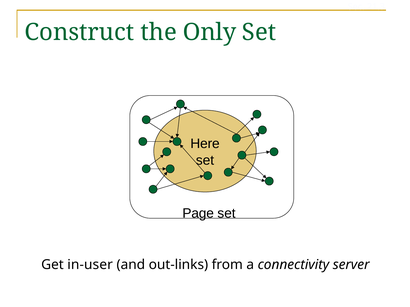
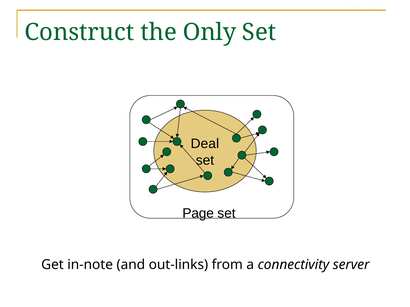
Here: Here -> Deal (205, 144)
in-user: in-user -> in-note (90, 265)
